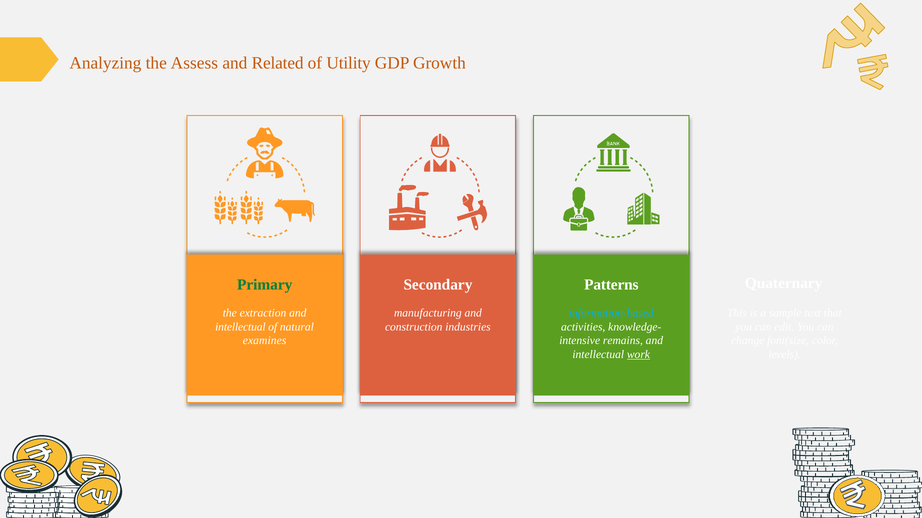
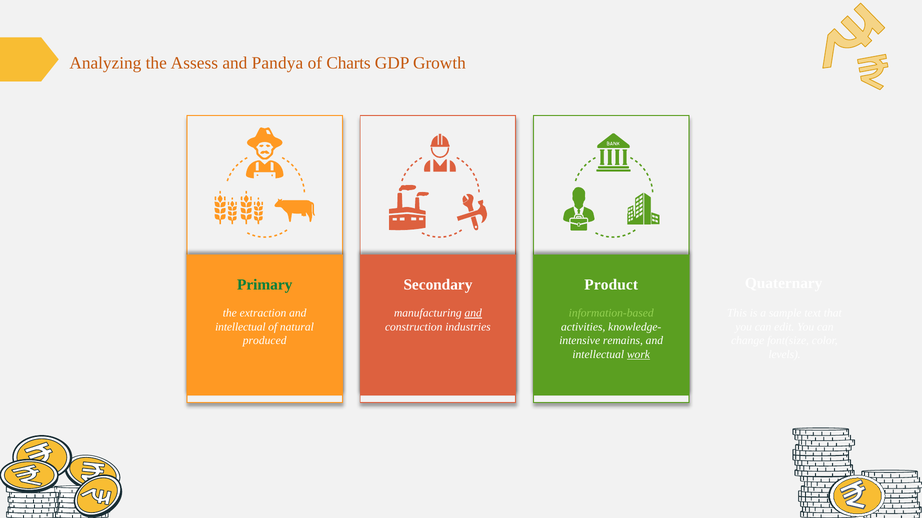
Related: Related -> Pandya (277, 63)
Utility: Utility -> Charts (349, 63)
Patterns: Patterns -> Product (611, 285)
and underline: none -> present (473, 313)
information-based colour: light blue -> light green (611, 313)
examines: examines -> produced (265, 341)
